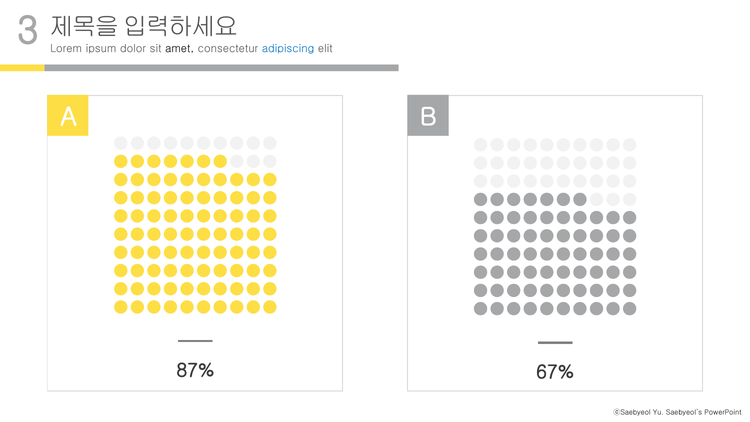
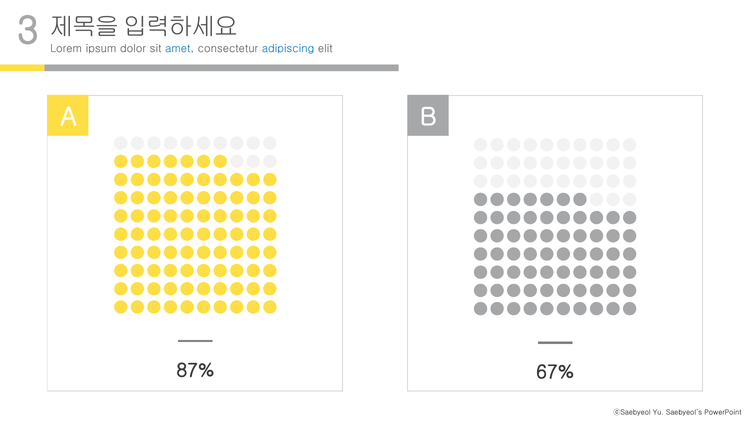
amet colour: black -> blue (180, 49)
